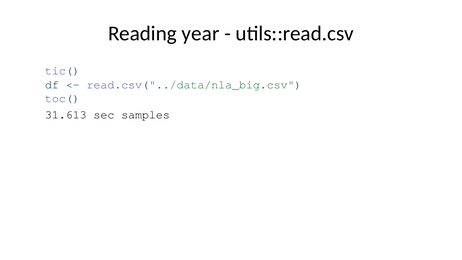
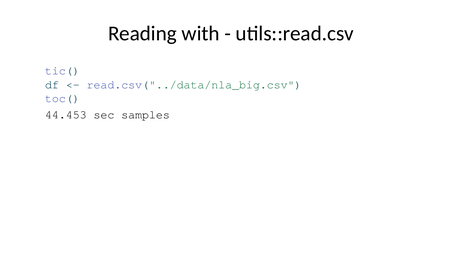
year: year -> with (201, 34)
31.613: 31.613 -> 44.453 (66, 115)
